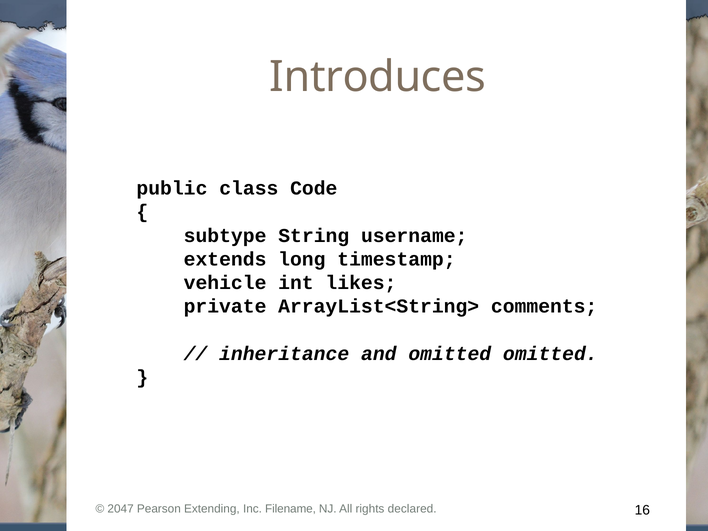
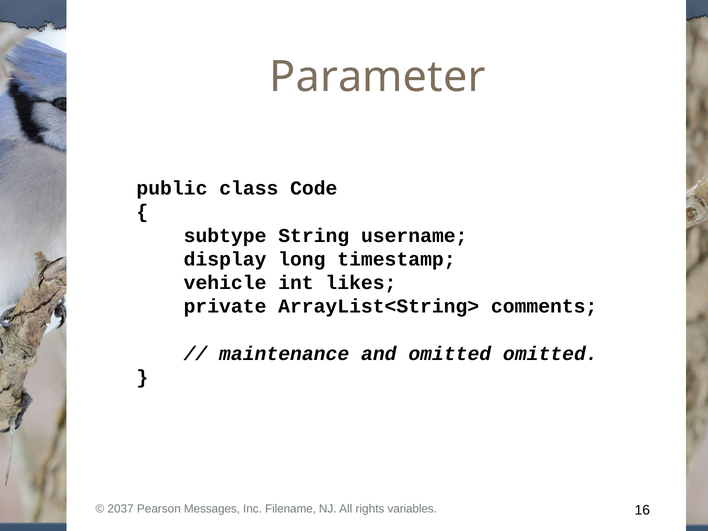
Introduces: Introduces -> Parameter (377, 77)
extends: extends -> display (225, 259)
inheritance: inheritance -> maintenance (284, 354)
2047: 2047 -> 2037 (121, 509)
Extending: Extending -> Messages (212, 509)
declared: declared -> variables (412, 509)
